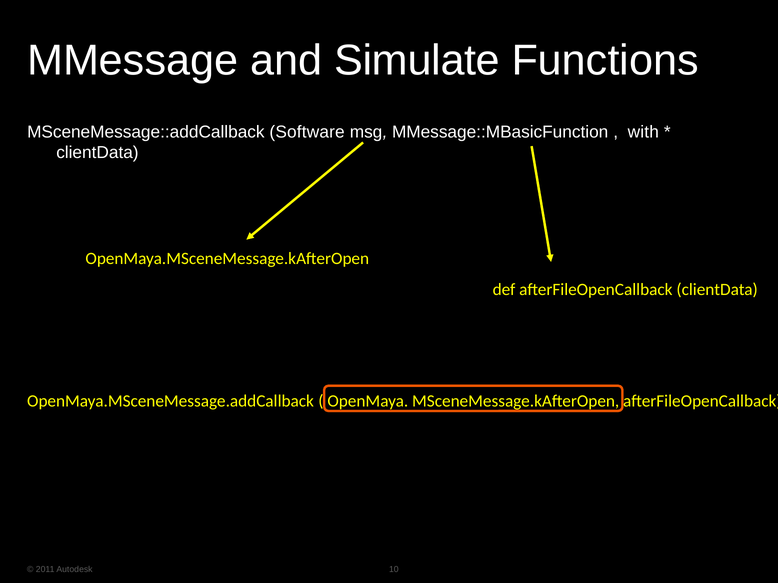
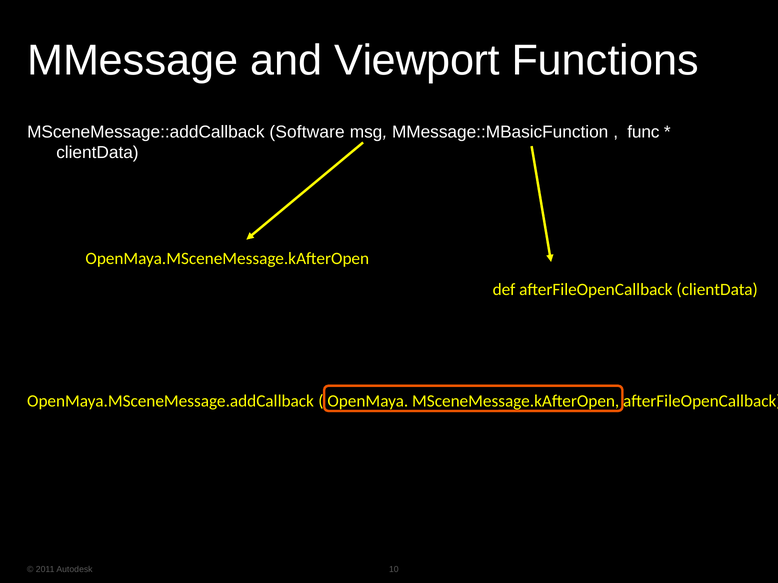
Simulate: Simulate -> Viewport (417, 61)
with: with -> func (643, 132)
